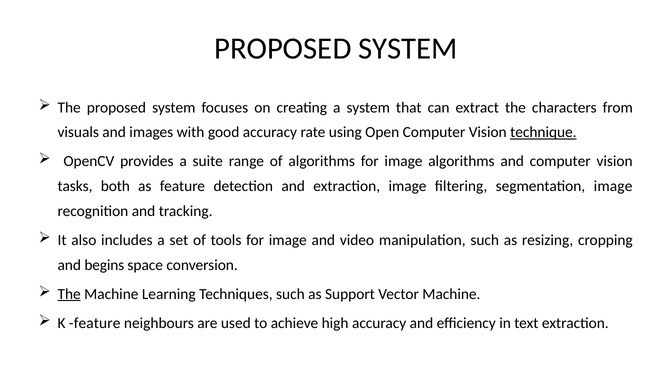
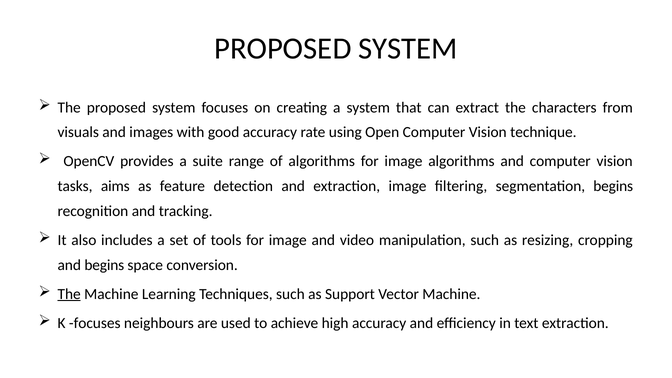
technique underline: present -> none (543, 132)
both: both -> aims (115, 186)
segmentation image: image -> begins (613, 186)
K feature: feature -> focuses (95, 323)
